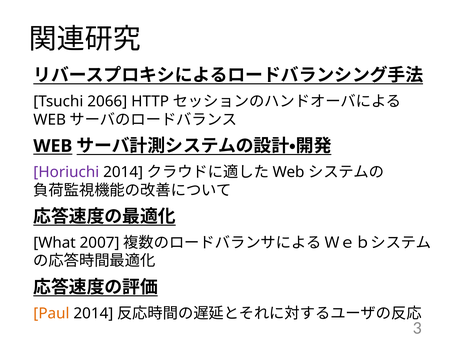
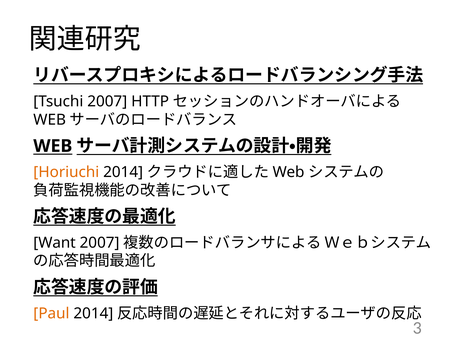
Tsuchi 2066: 2066 -> 2007 (107, 102)
Horiuchi colour: purple -> orange (66, 172)
What: What -> Want (55, 243)
